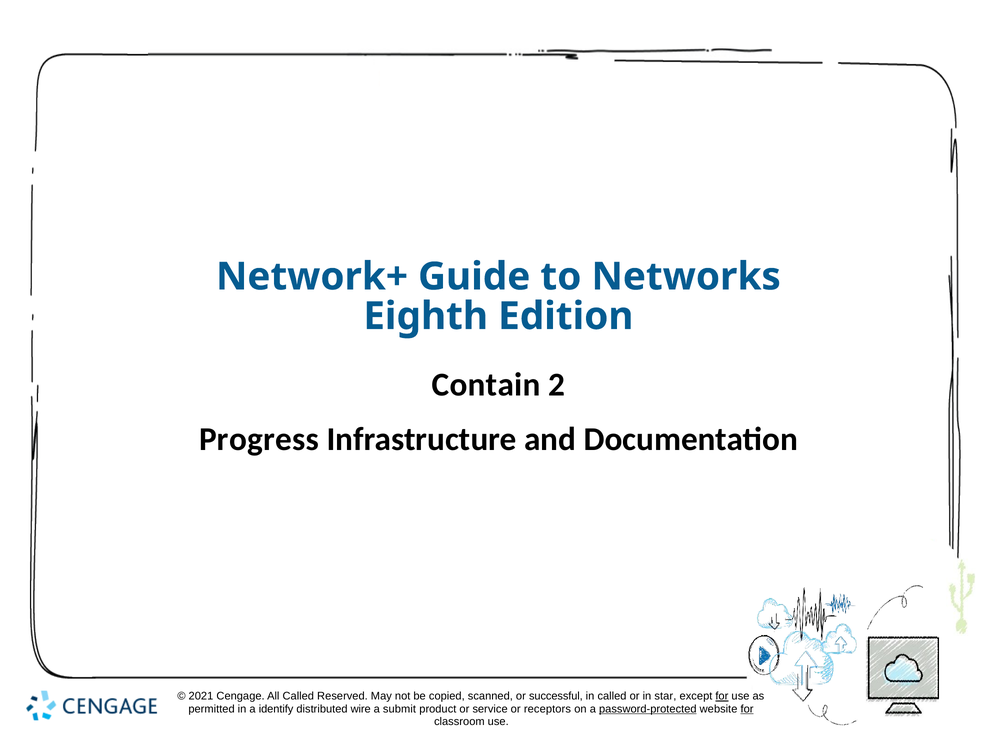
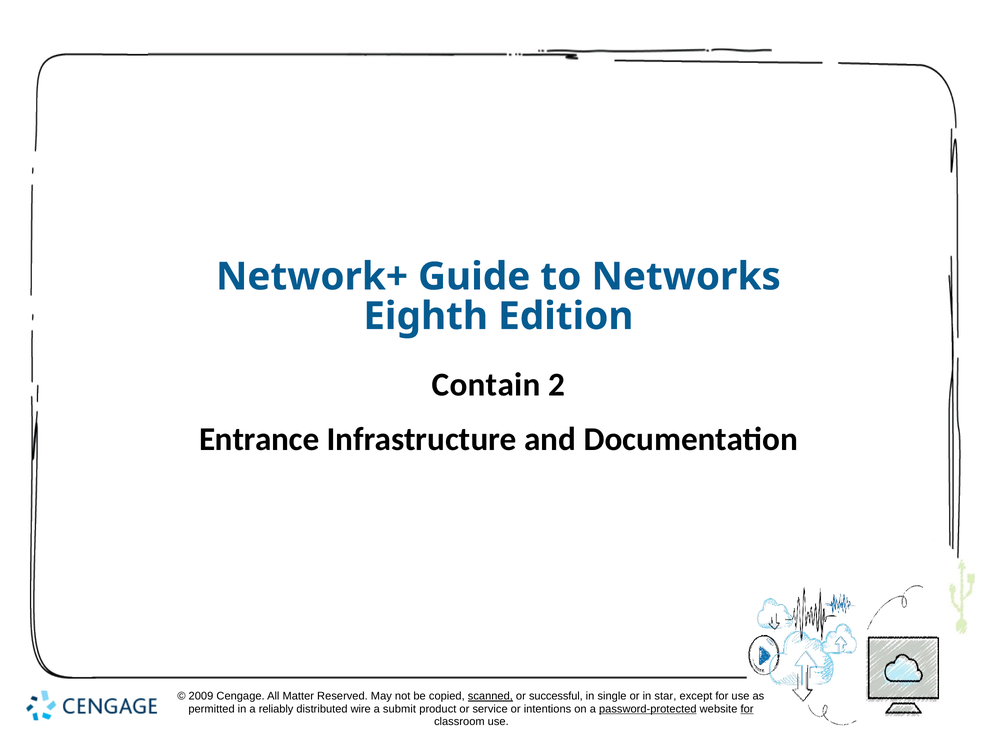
Progress: Progress -> Entrance (259, 439)
2021: 2021 -> 2009 (201, 696)
All Called: Called -> Matter (298, 696)
scanned underline: none -> present (490, 696)
in called: called -> single (612, 696)
for underline: present -> none (722, 696)
identify: identify -> reliably (276, 709)
receptors: receptors -> intentions (547, 709)
